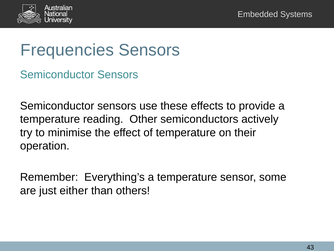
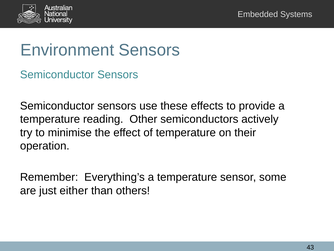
Frequencies: Frequencies -> Environment (67, 50)
